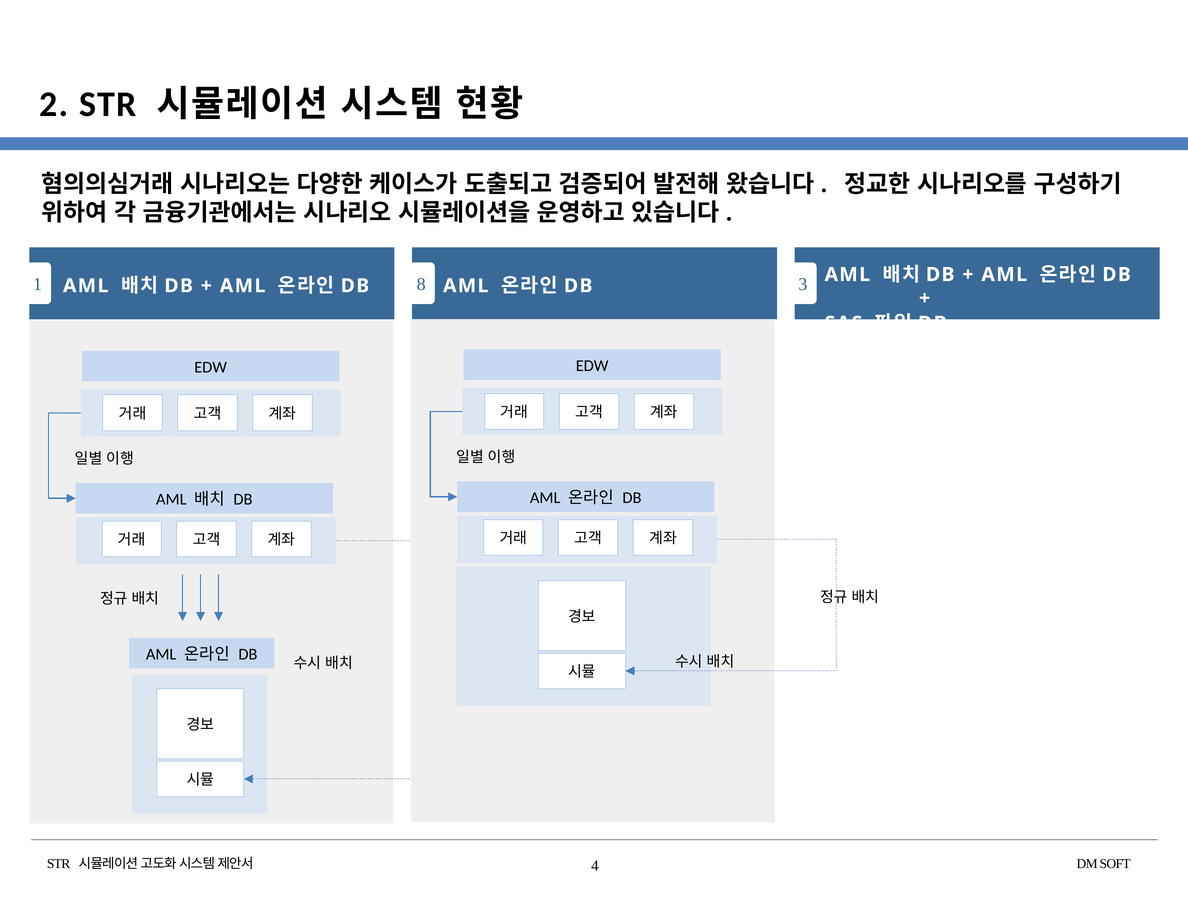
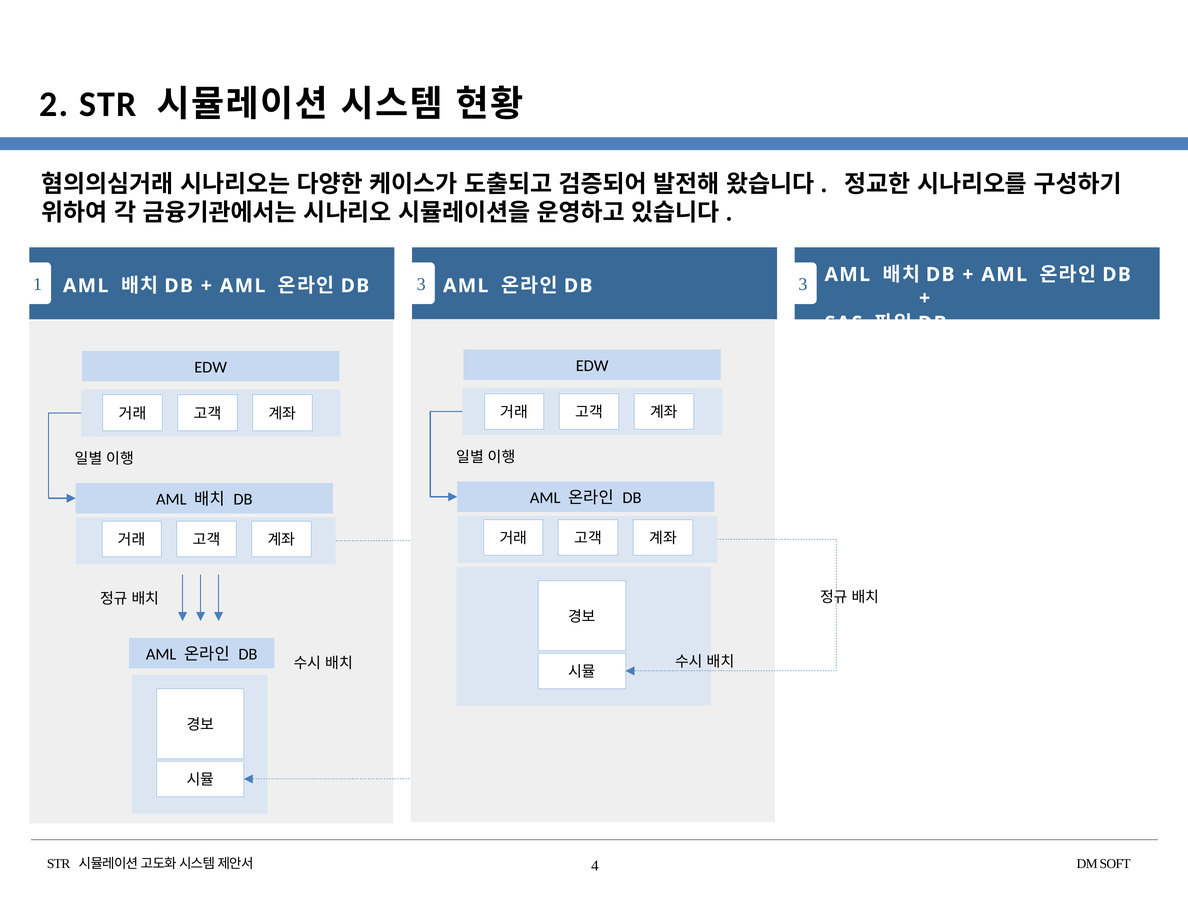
DB 8: 8 -> 3 (421, 284)
